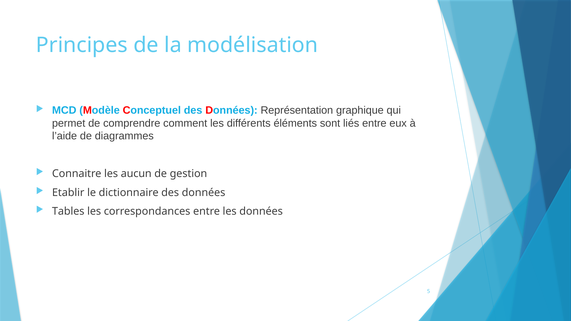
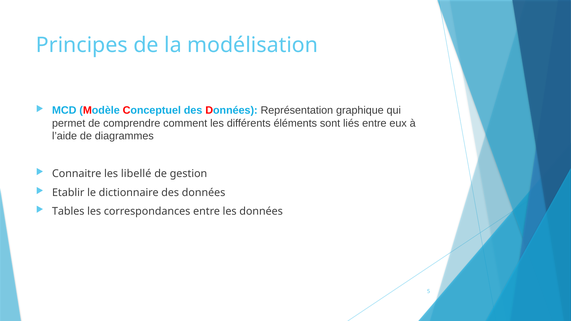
aucun: aucun -> libellé (136, 174)
